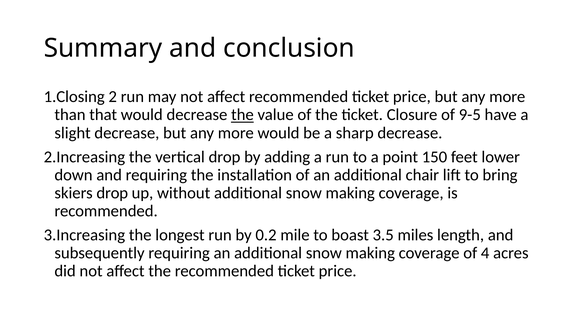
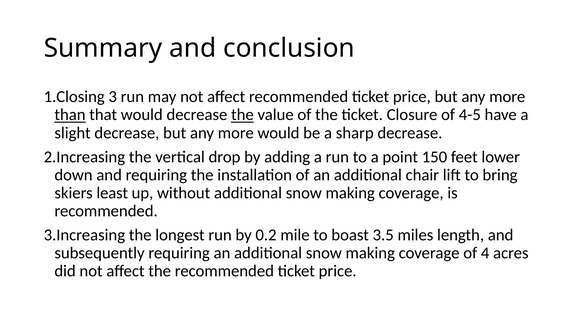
2: 2 -> 3 (113, 97)
than underline: none -> present (70, 115)
9-5: 9-5 -> 4-5 (470, 115)
skiers drop: drop -> least (112, 193)
